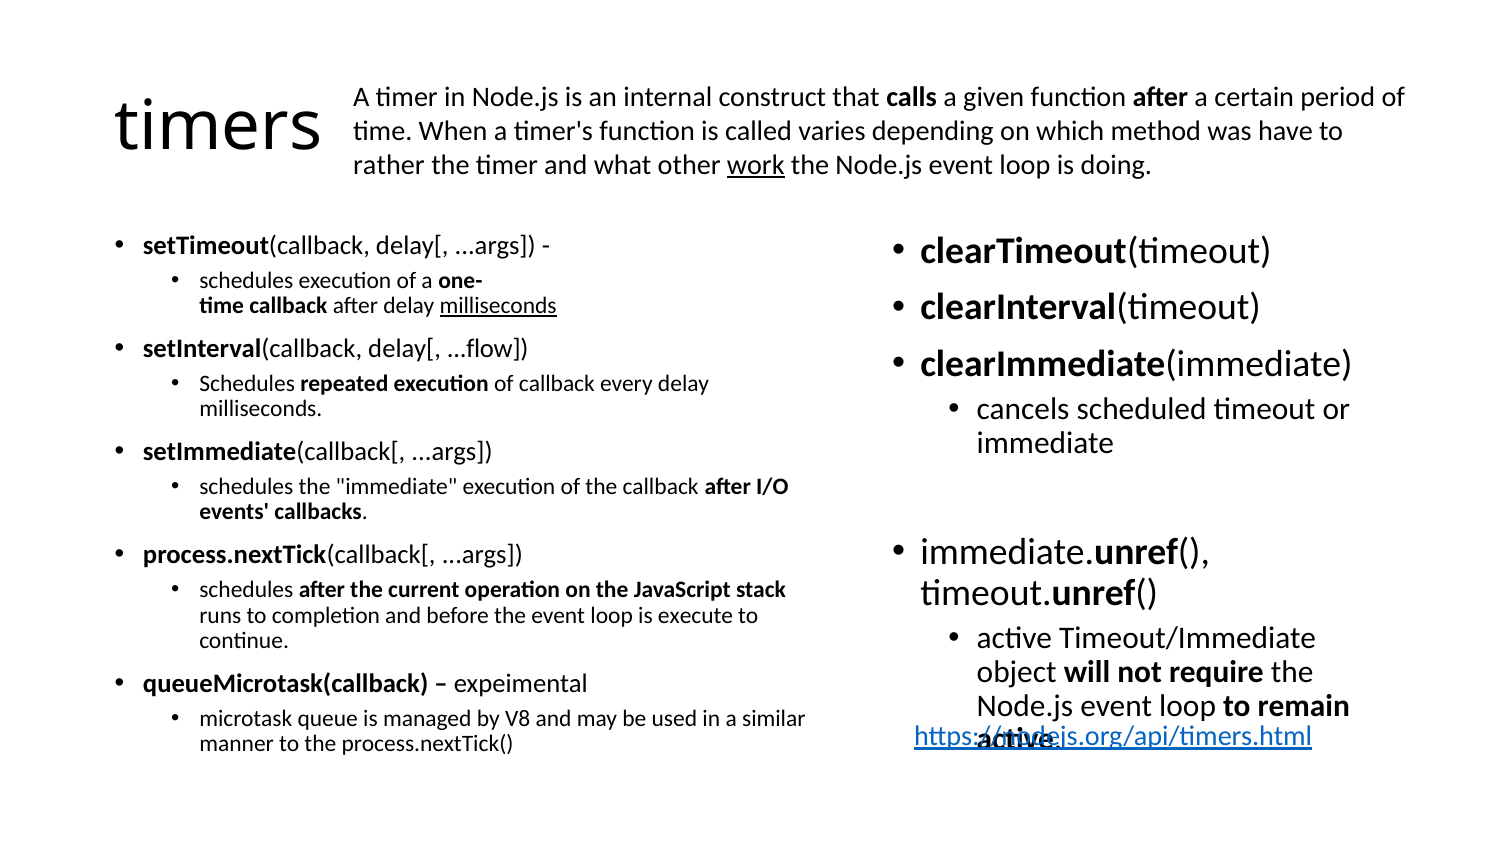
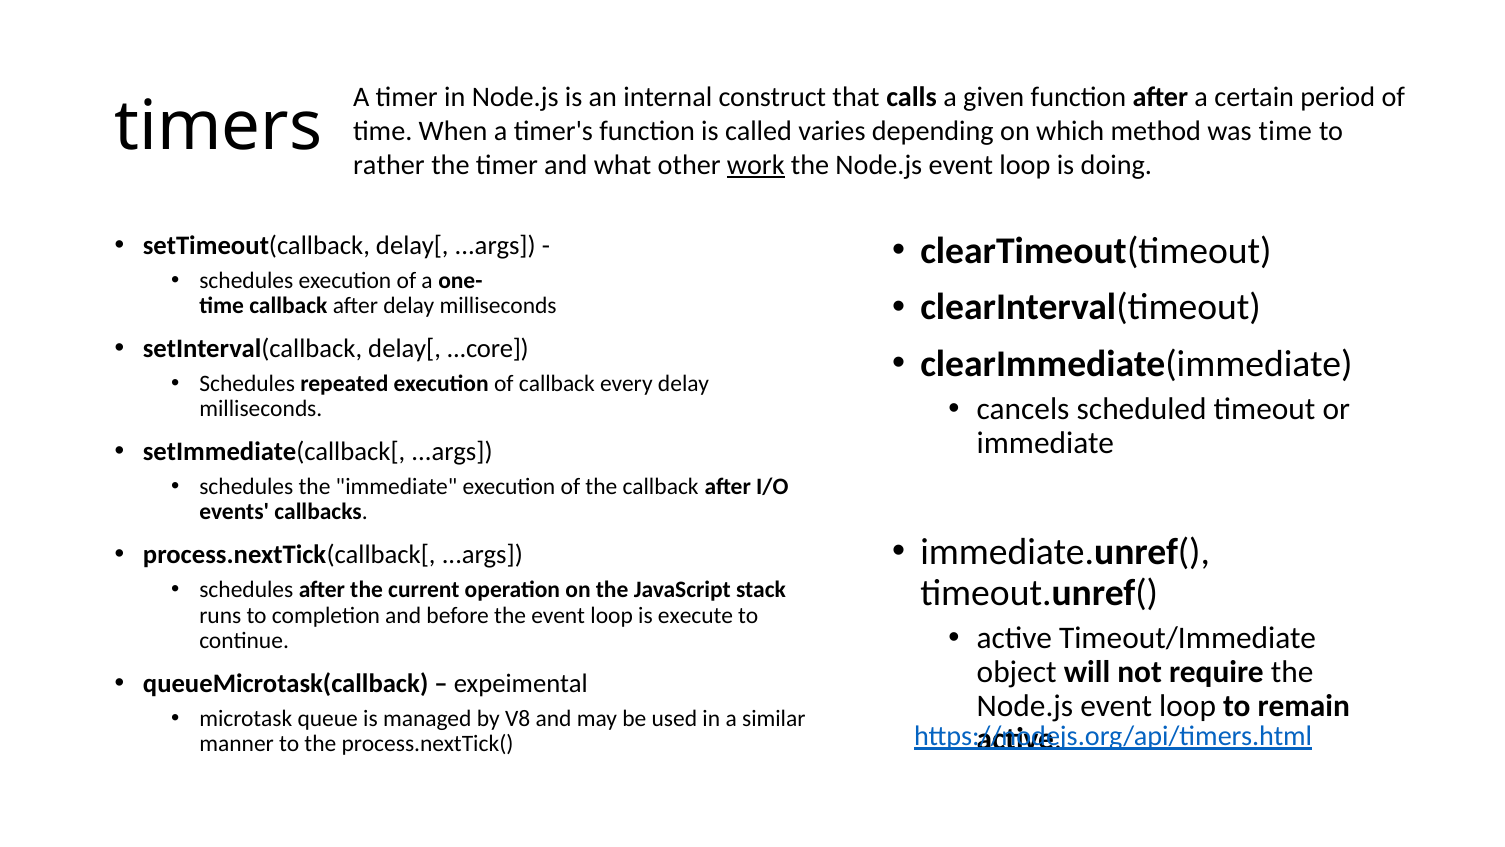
was have: have -> time (1285, 131)
milliseconds underline: present -> none (498, 306)
...flow: ...flow -> ...core (488, 348)
